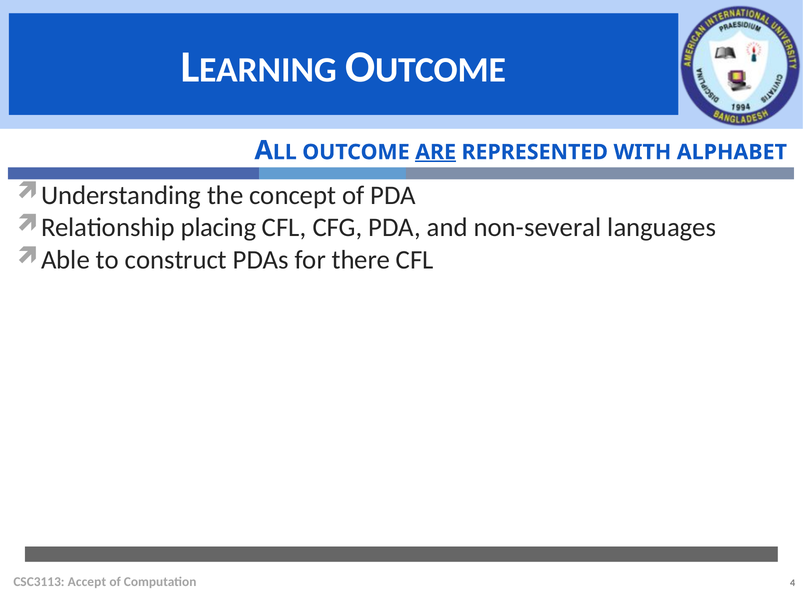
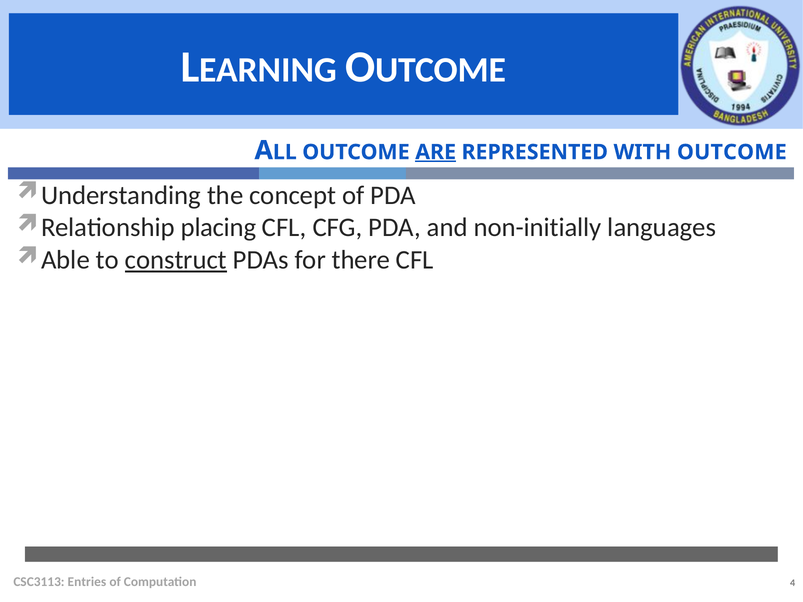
WITH ALPHABET: ALPHABET -> OUTCOME (732, 152)
non-several: non-several -> non-initially (538, 228)
construct underline: none -> present (176, 260)
Accept: Accept -> Entries (87, 582)
